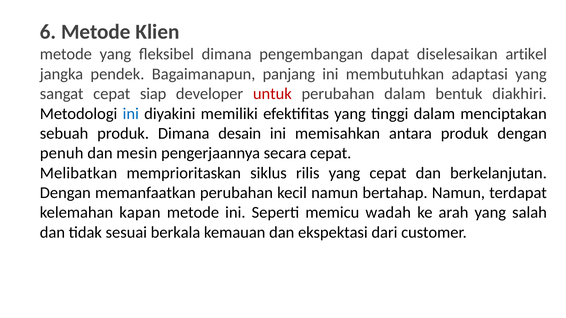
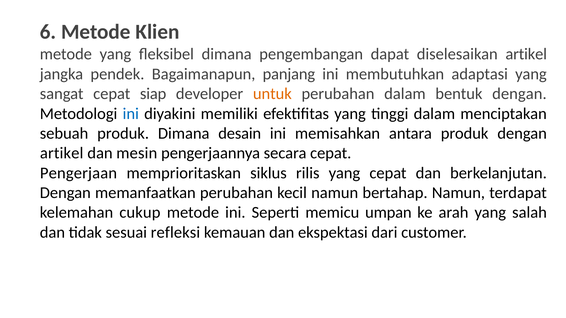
untuk colour: red -> orange (272, 94)
bentuk diakhiri: diakhiri -> dengan (519, 94)
penuh: penuh -> artikel (62, 153)
Melibatkan: Melibatkan -> Pengerjaan (78, 173)
kapan: kapan -> cukup (140, 213)
wadah: wadah -> umpan (388, 213)
berkala: berkala -> refleksi (175, 233)
